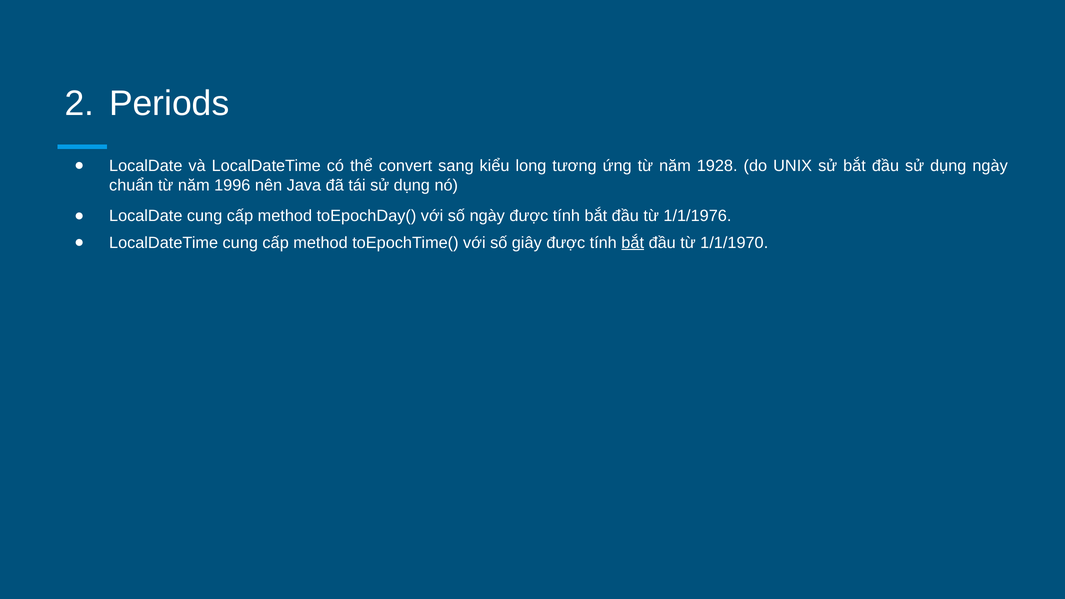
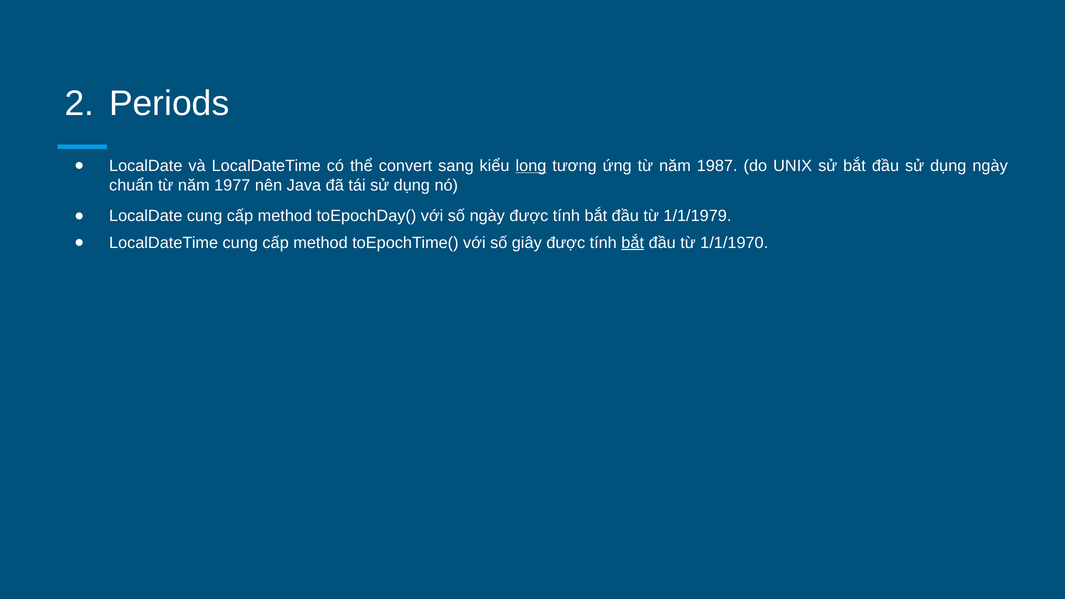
long underline: none -> present (531, 166)
1928: 1928 -> 1987 (717, 166)
1996: 1996 -> 1977 (232, 185)
1/1/1976: 1/1/1976 -> 1/1/1979 (697, 216)
